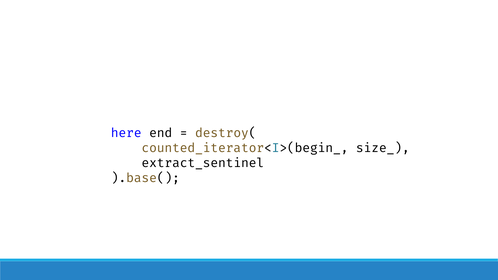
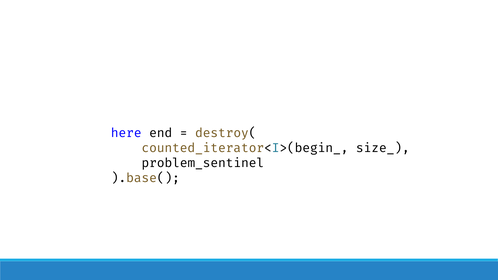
extract_sentinel: extract_sentinel -> problem_sentinel (203, 163)
